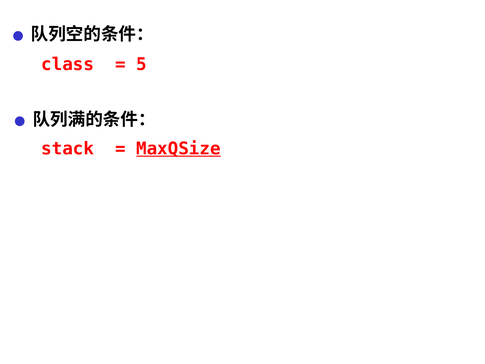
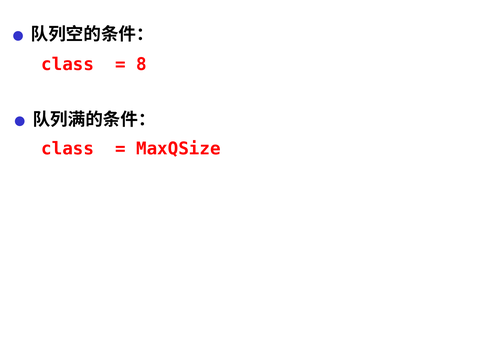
5: 5 -> 8 (141, 64)
stack: stack -> class (68, 149)
MaxQSize underline: present -> none (178, 149)
